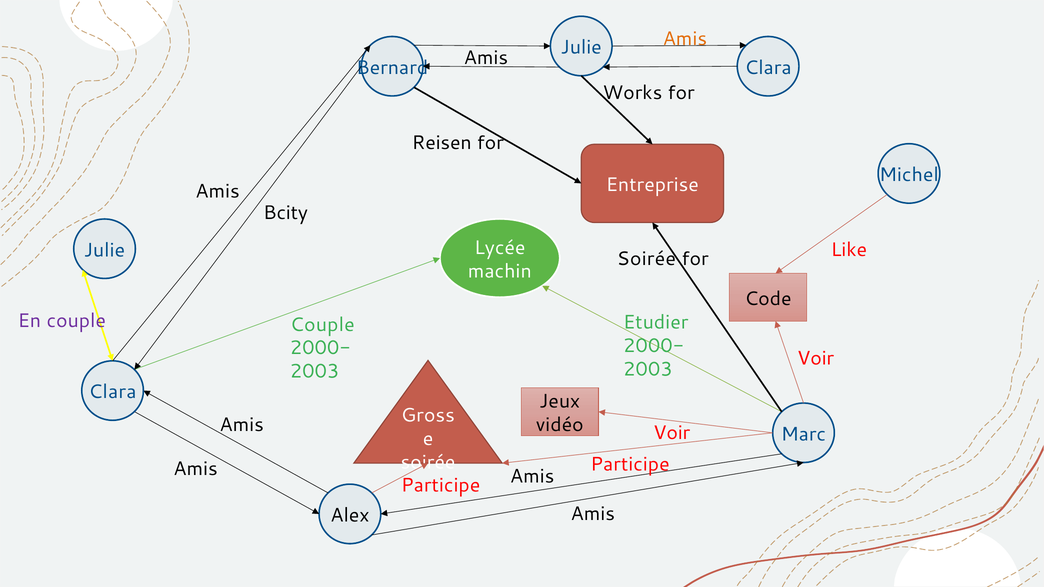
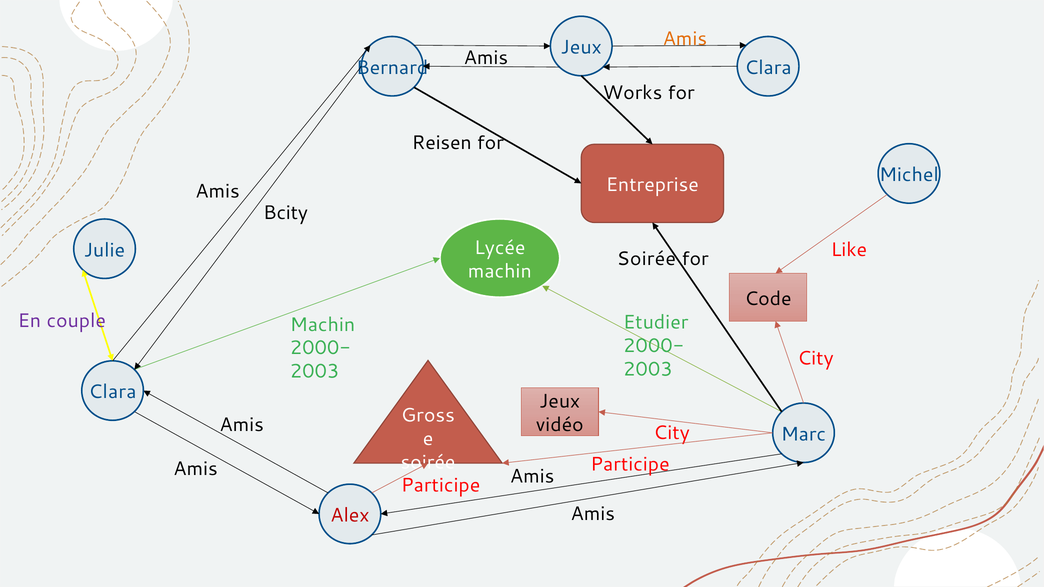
Julie: Julie -> Jeux (581, 47)
Couple: Couple -> Machin (322, 325)
Voir: Voir -> City (815, 358)
vidéo Voir: Voir -> City (672, 433)
Alex colour: black -> red (350, 515)
